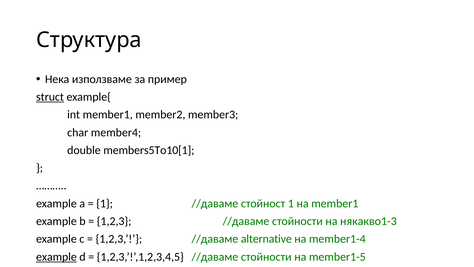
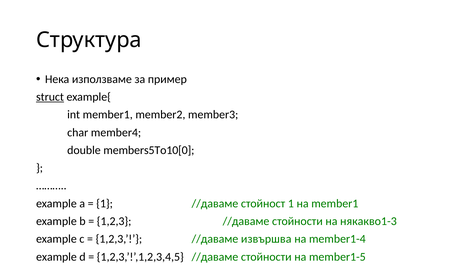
members5To10[1: members5To10[1 -> members5To10[0 (149, 150)
alternative: alternative -> извършва (266, 239)
example underline: present -> none (56, 256)
